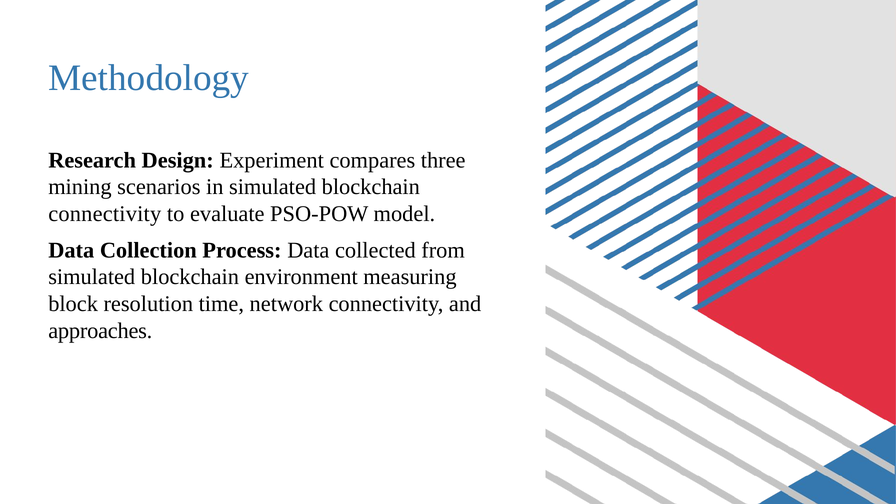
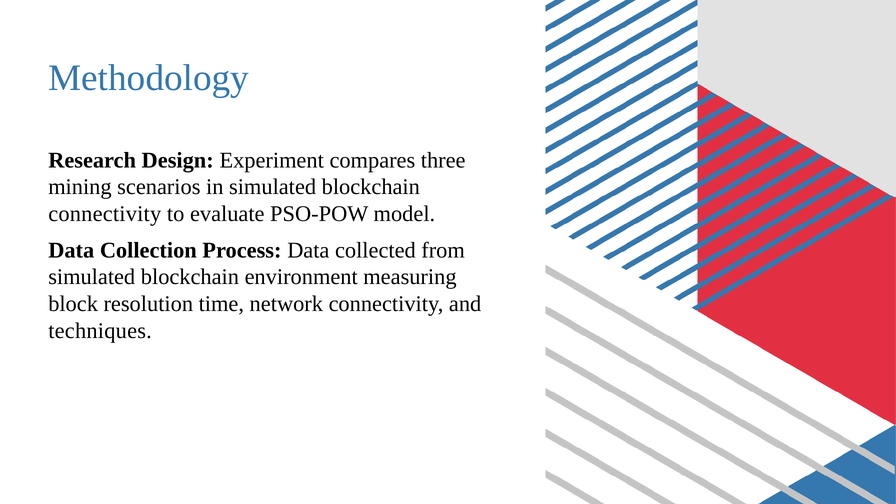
approaches: approaches -> techniques (100, 331)
